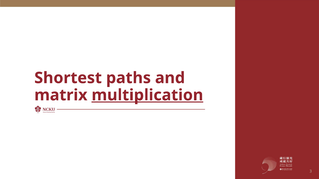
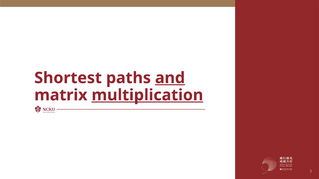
and underline: none -> present (170, 78)
